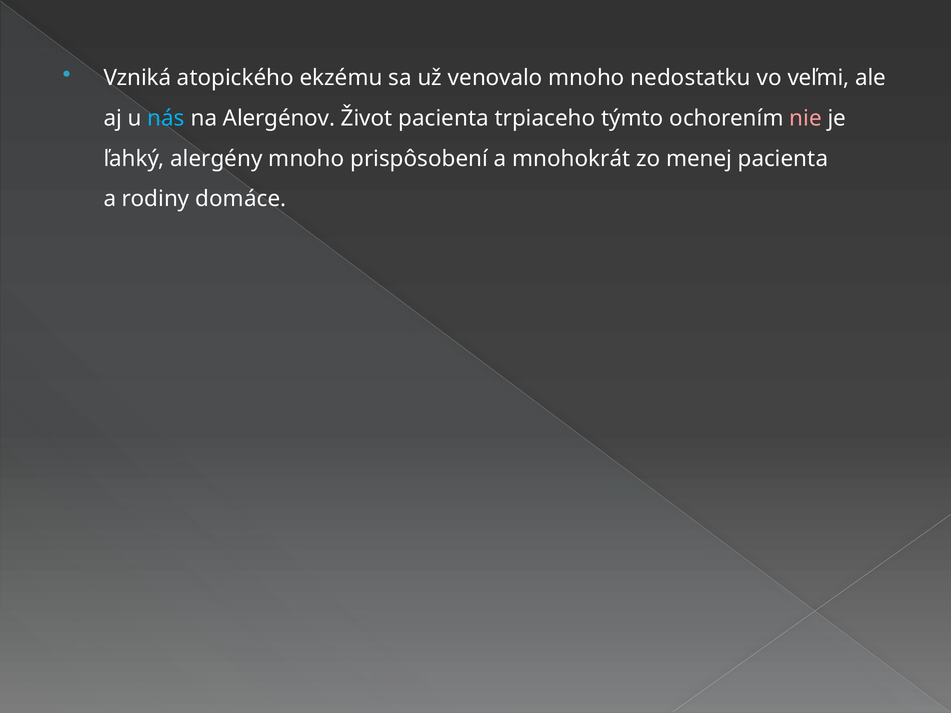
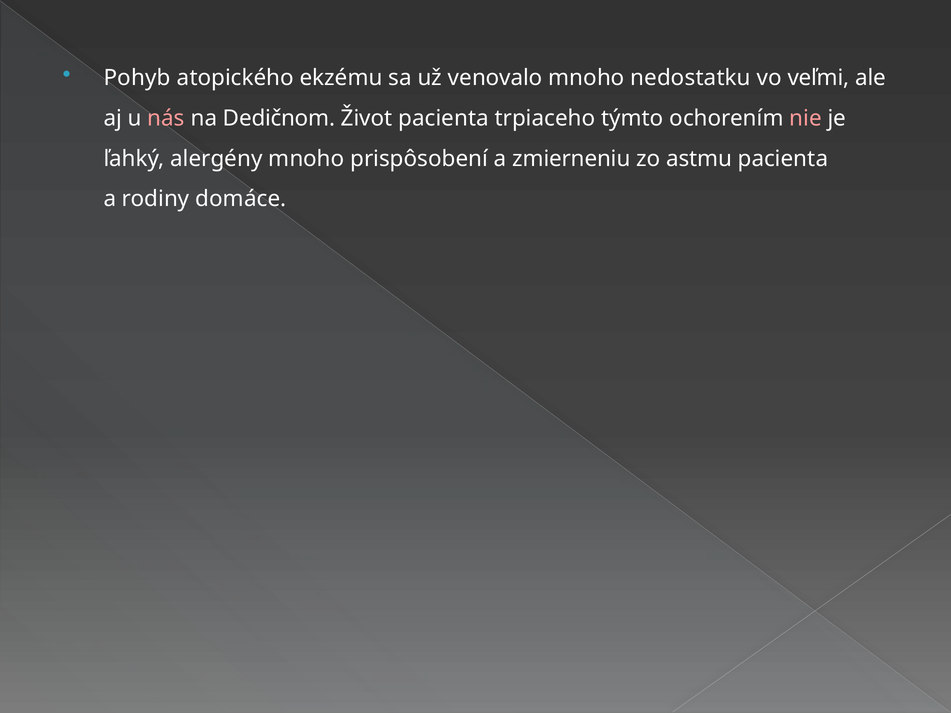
Vzniká: Vzniká -> Pohyb (137, 78)
nás colour: light blue -> pink (166, 118)
Alergénov: Alergénov -> Dedičnom (279, 118)
mnohokrát: mnohokrát -> zmierneniu (571, 159)
menej: menej -> astmu (699, 159)
